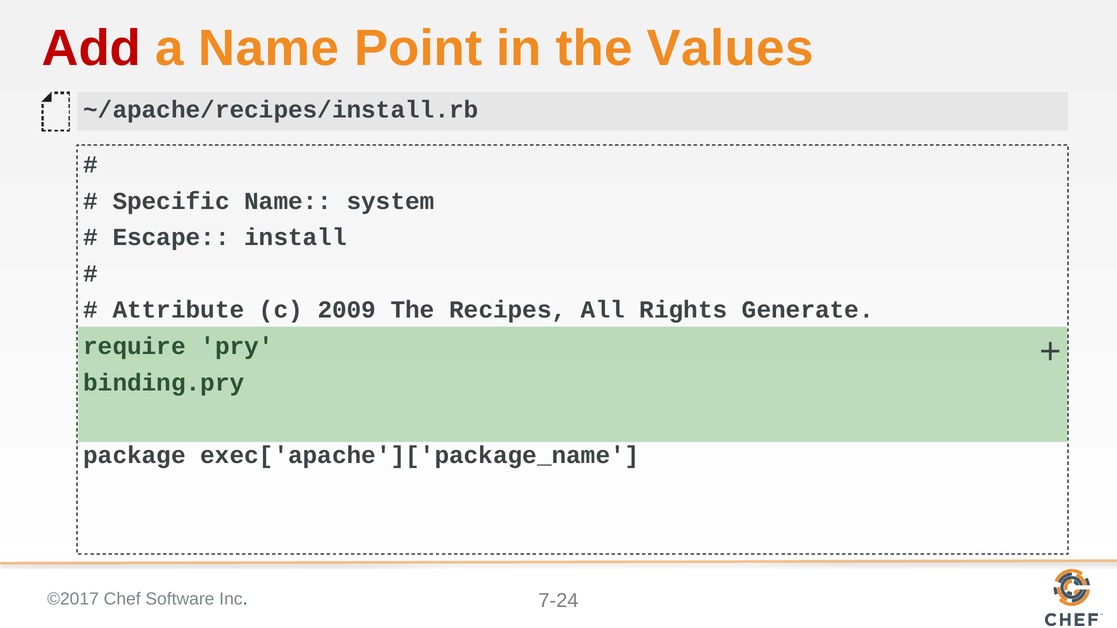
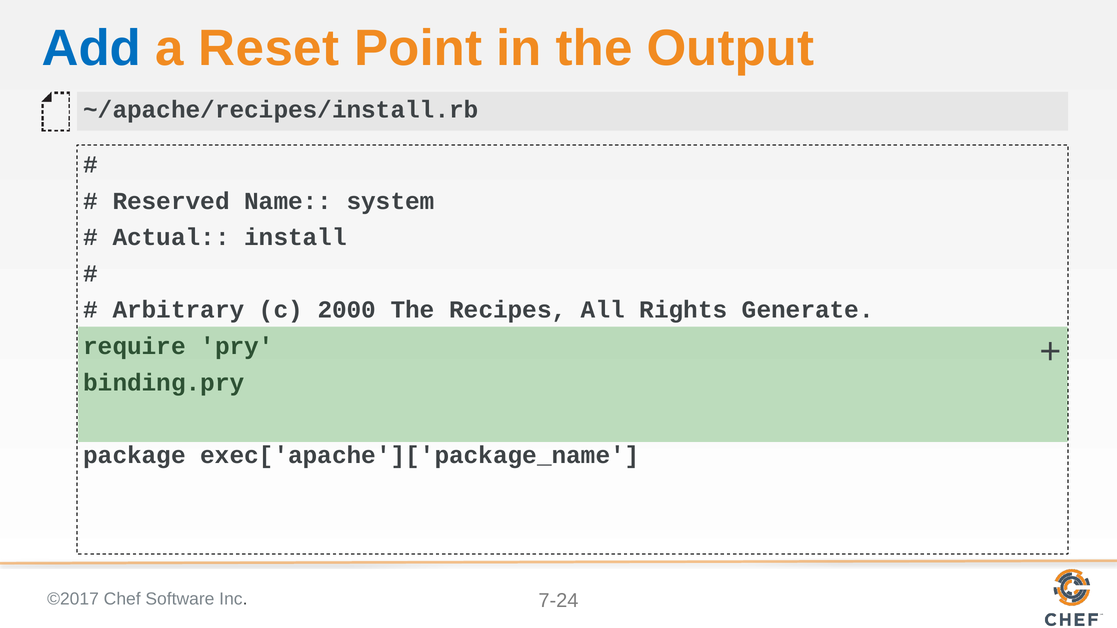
Add colour: red -> blue (92, 48)
a Name: Name -> Reset (269, 48)
Values: Values -> Output (730, 48)
Specific: Specific -> Reserved (171, 201)
Escape: Escape -> Actual (171, 237)
Attribute: Attribute -> Arbitrary (178, 310)
2009: 2009 -> 2000 (347, 310)
